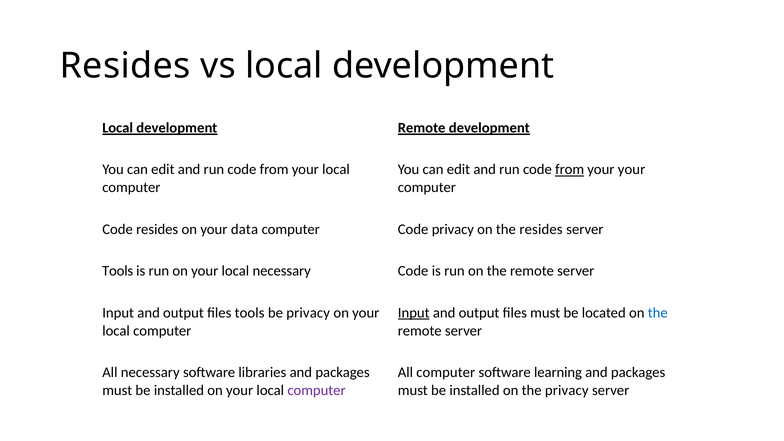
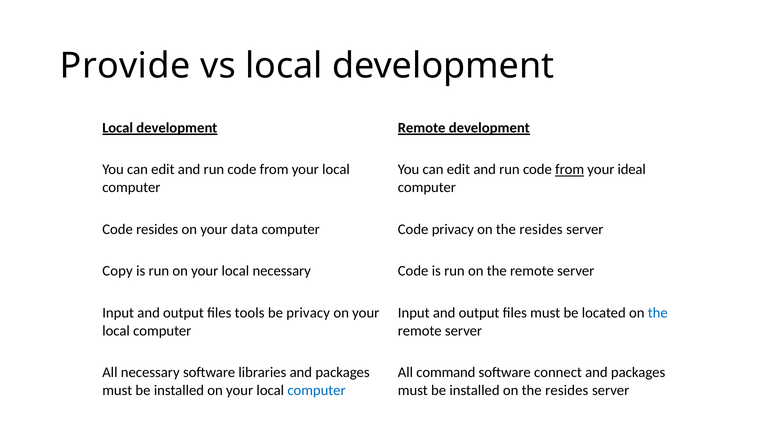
Resides: Resides -> Provide (125, 66)
your your: your -> ideal (632, 170)
Tools: Tools -> Copy (117, 271)
Input underline: present -> none (414, 313)
All computer: computer -> command (446, 373)
learning: learning -> connect (558, 373)
computer colour: purple -> blue (317, 390)
installed on the privacy: privacy -> resides (567, 390)
